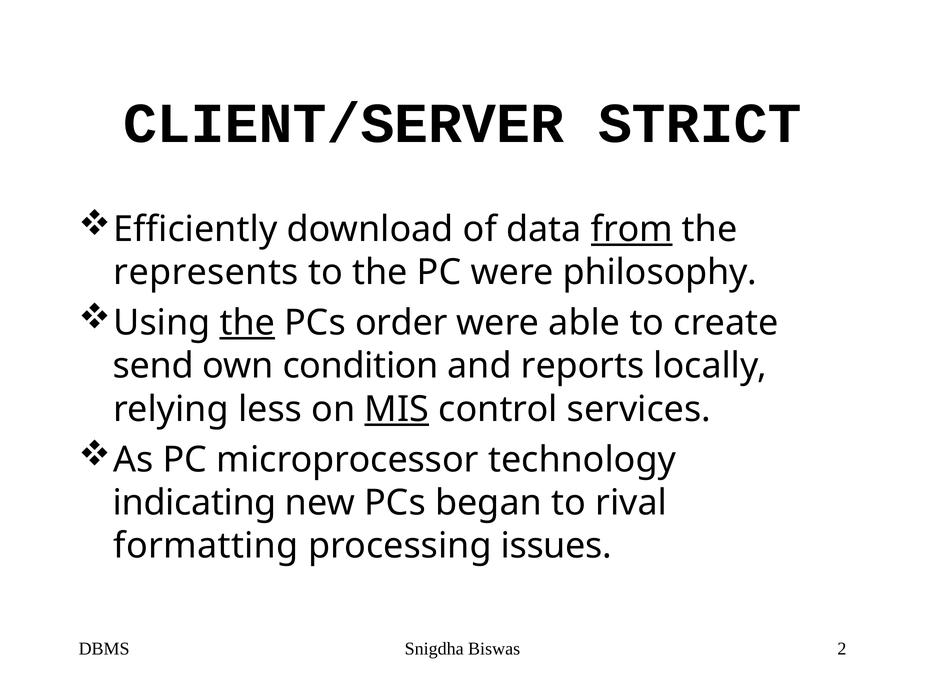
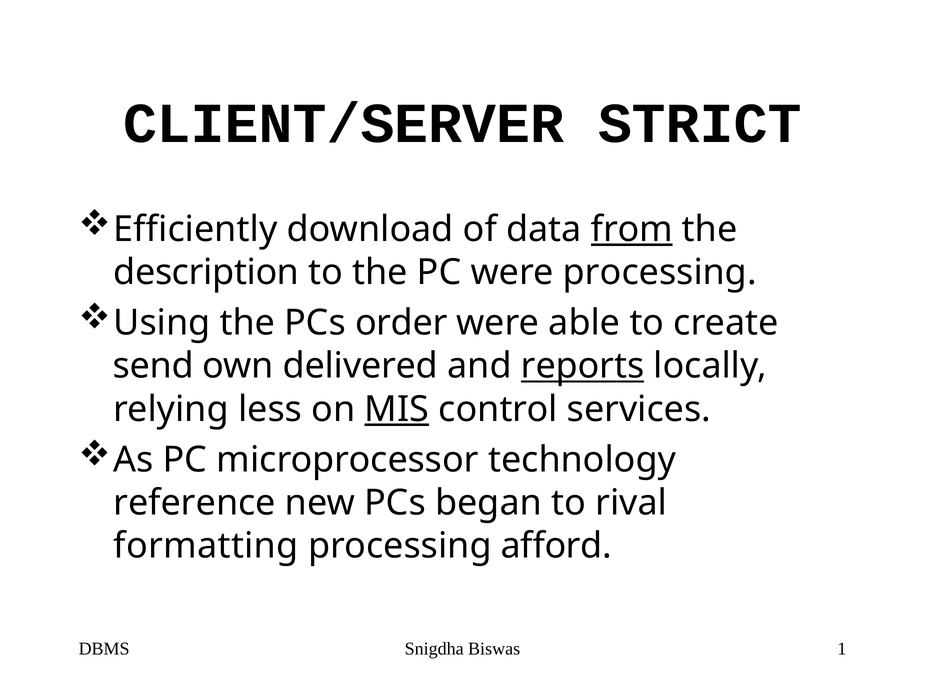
represents: represents -> description (206, 272)
were philosophy: philosophy -> processing (660, 272)
the underline: present -> none (247, 323)
condition: condition -> delivered (360, 366)
reports underline: none -> present (583, 366)
indicating: indicating -> reference (195, 503)
issues: issues -> afford (556, 546)
2: 2 -> 1 (842, 649)
